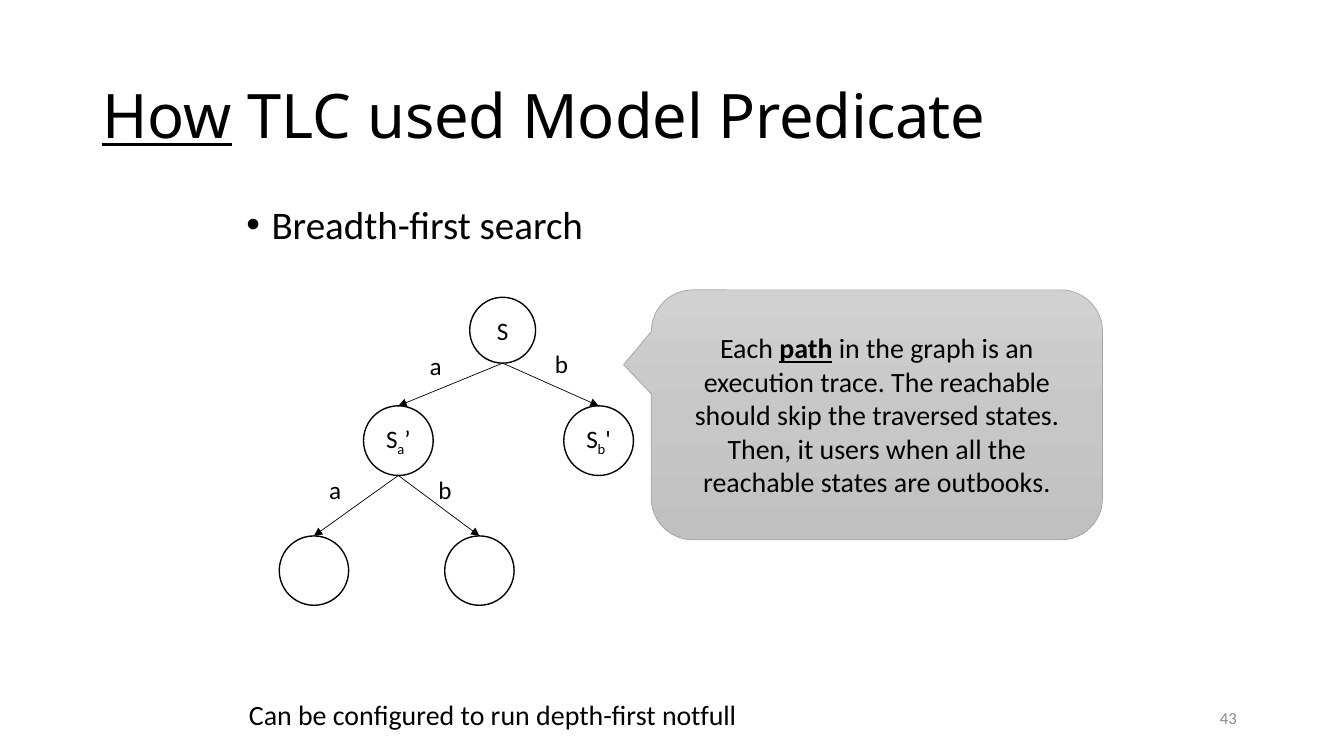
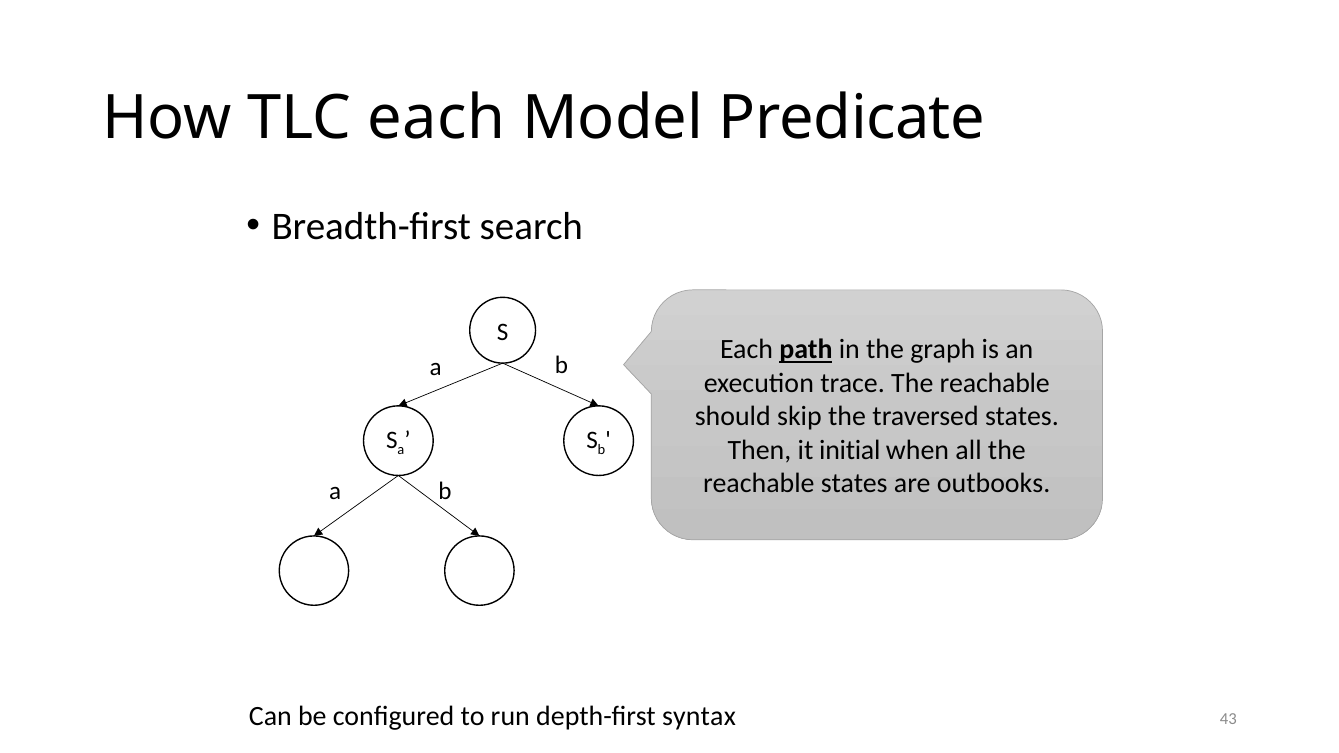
How underline: present -> none (167, 118)
TLC used: used -> each (437, 118)
users: users -> initial (850, 450)
notfull: notfull -> syntax (699, 717)
